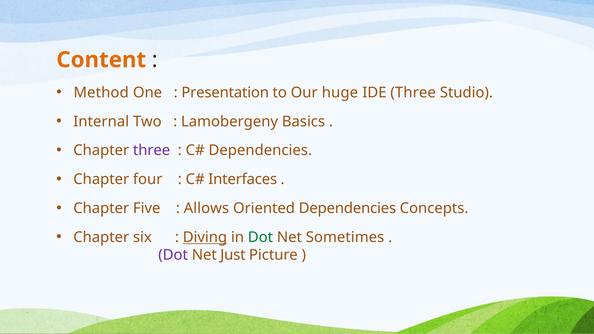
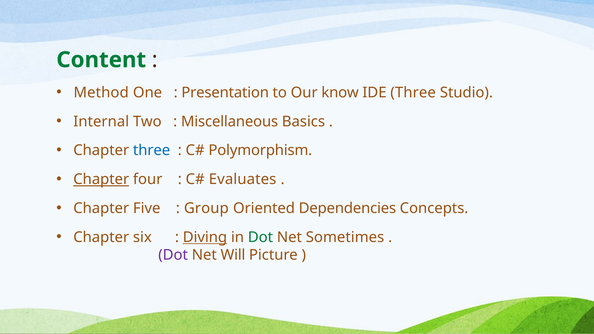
Content colour: orange -> green (101, 60)
huge: huge -> know (340, 93)
Lamobergeny: Lamobergeny -> Miscellaneous (230, 122)
three colour: purple -> blue (152, 150)
Dependencies: Dependencies -> Polymorphism (260, 150)
Chapter underline: none -> present (101, 179)
Interfaces: Interfaces -> Evaluates (243, 179)
Allows: Allows -> Group (206, 208)
Just: Just -> Will (233, 255)
